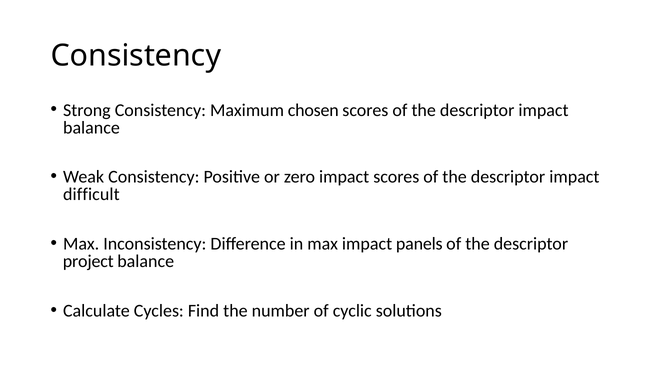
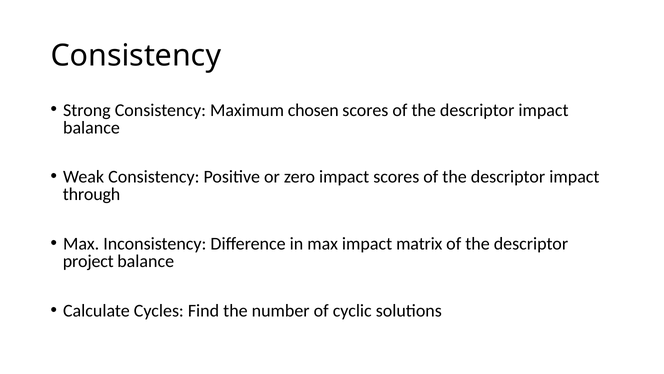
difficult: difficult -> through (92, 194)
panels: panels -> matrix (419, 244)
